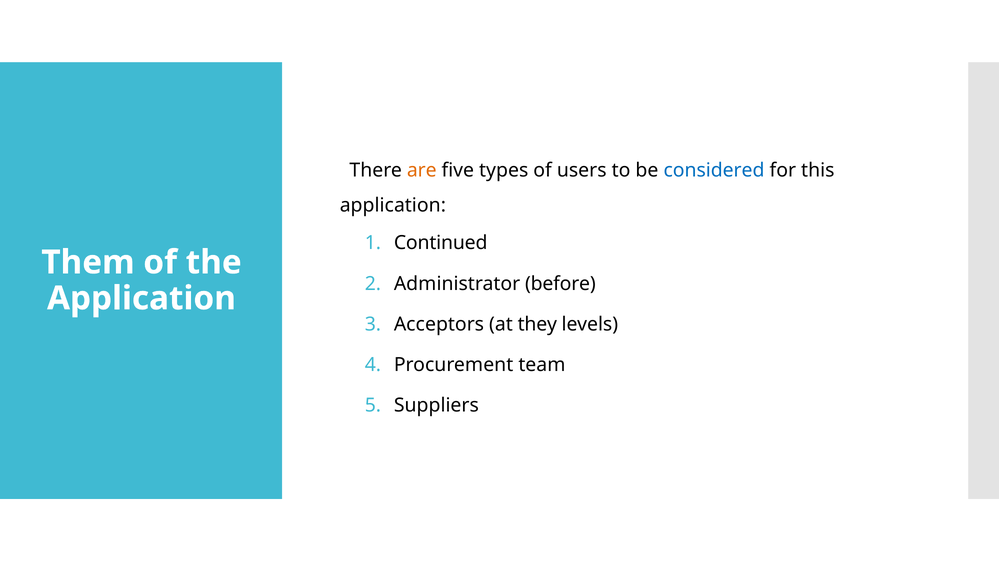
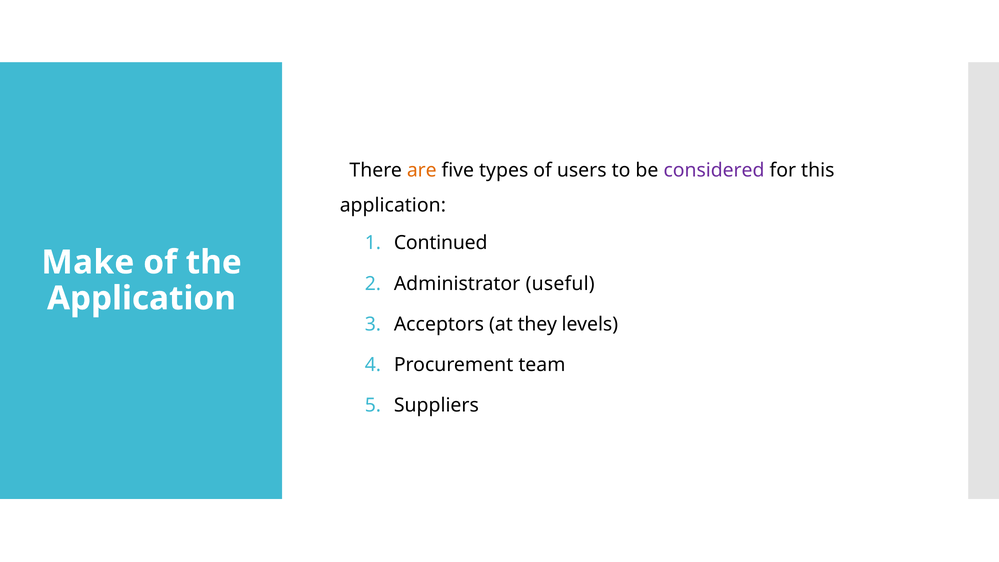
considered colour: blue -> purple (714, 170)
Them: Them -> Make (88, 262)
before: before -> useful (560, 284)
